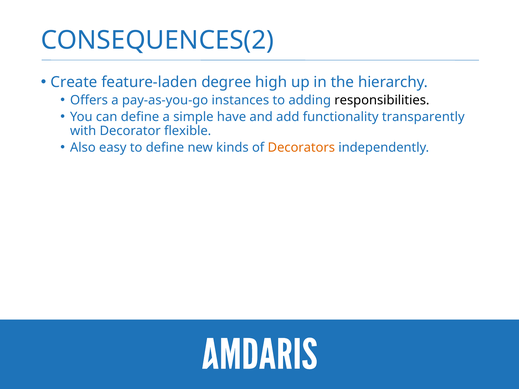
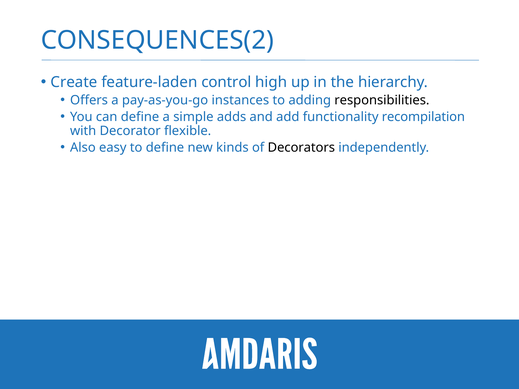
degree: degree -> control (226, 82)
have: have -> adds (232, 117)
transparently: transparently -> recompilation (423, 117)
Decorators colour: orange -> black (301, 148)
